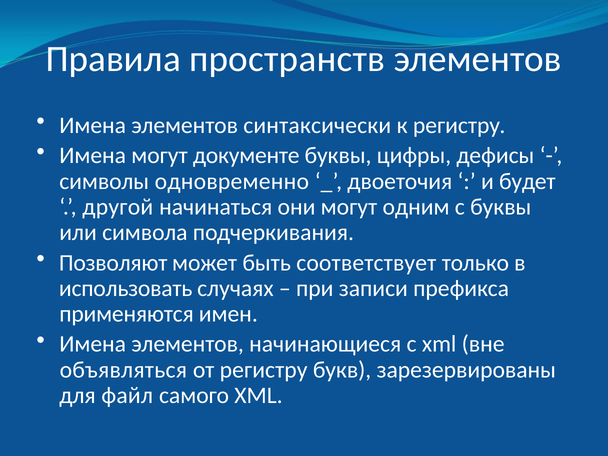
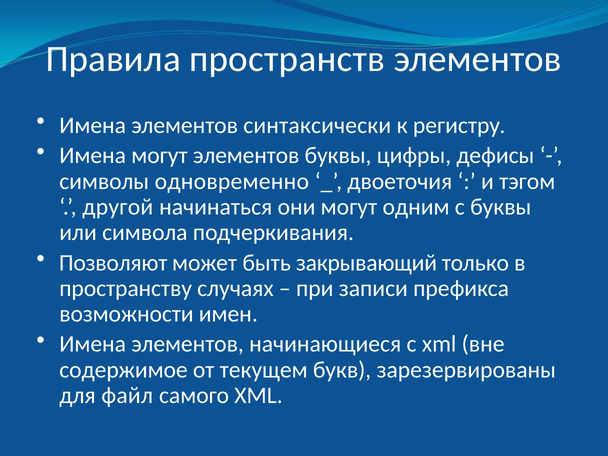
могут документе: документе -> элементов (246, 156)
будет: будет -> тэгом (527, 181)
соответствует: соответствует -> закрывающий (367, 263)
использовать: использовать -> пространству (126, 288)
применяются: применяются -> возможности (126, 314)
объявляться: объявляться -> содержимое (123, 370)
от регистру: регистру -> текущем (264, 370)
